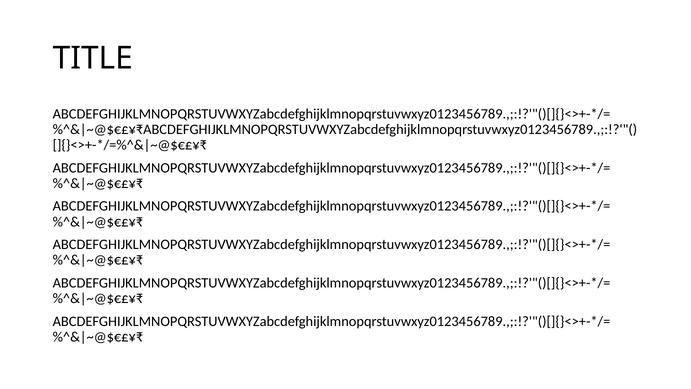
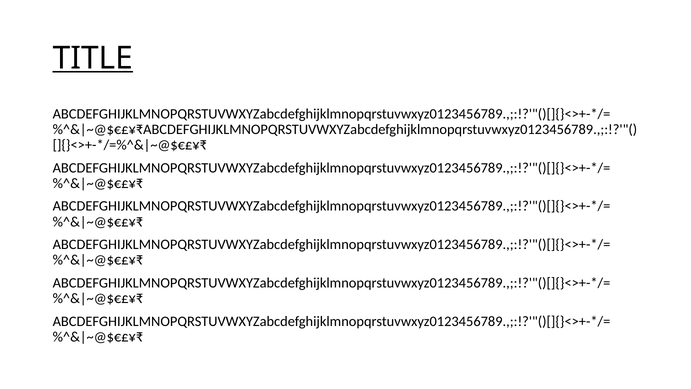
TITLE underline: none -> present (93, 58)
